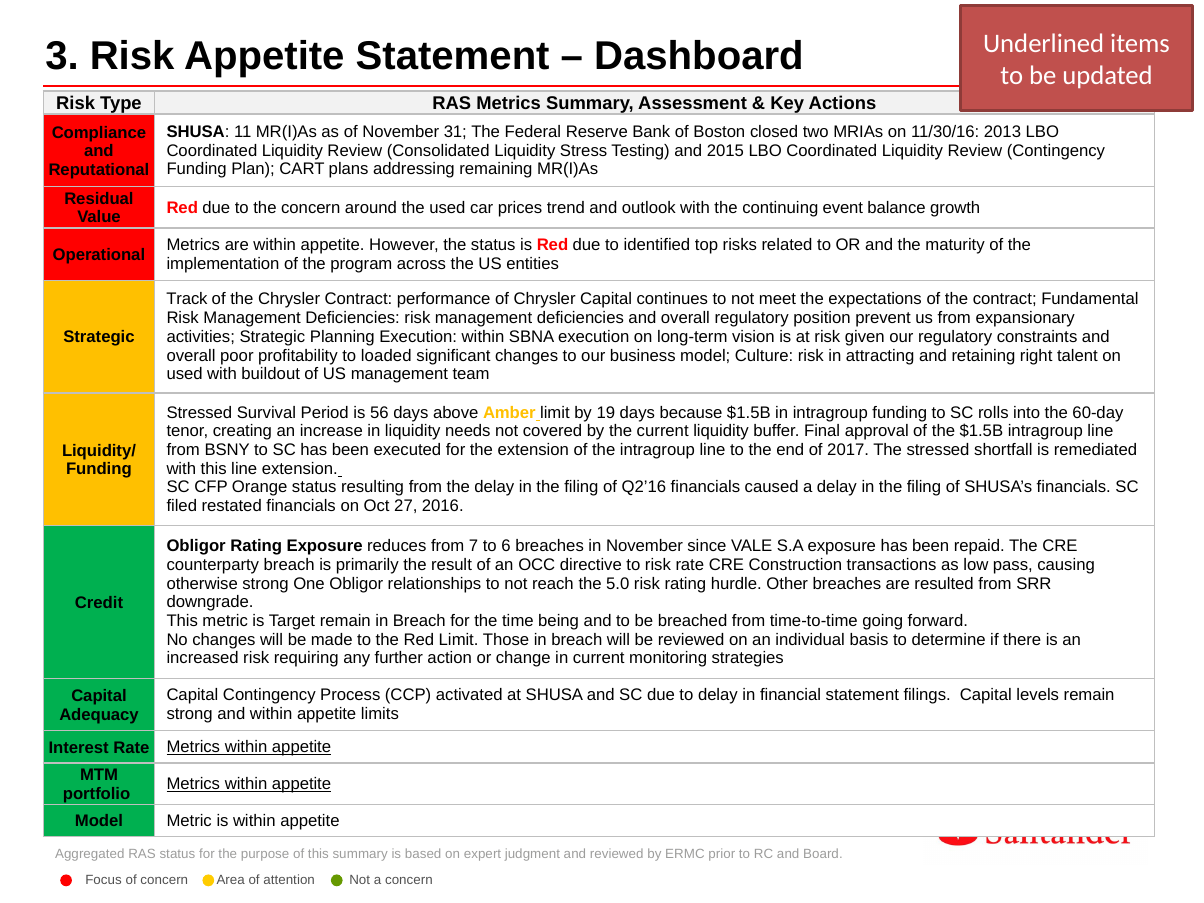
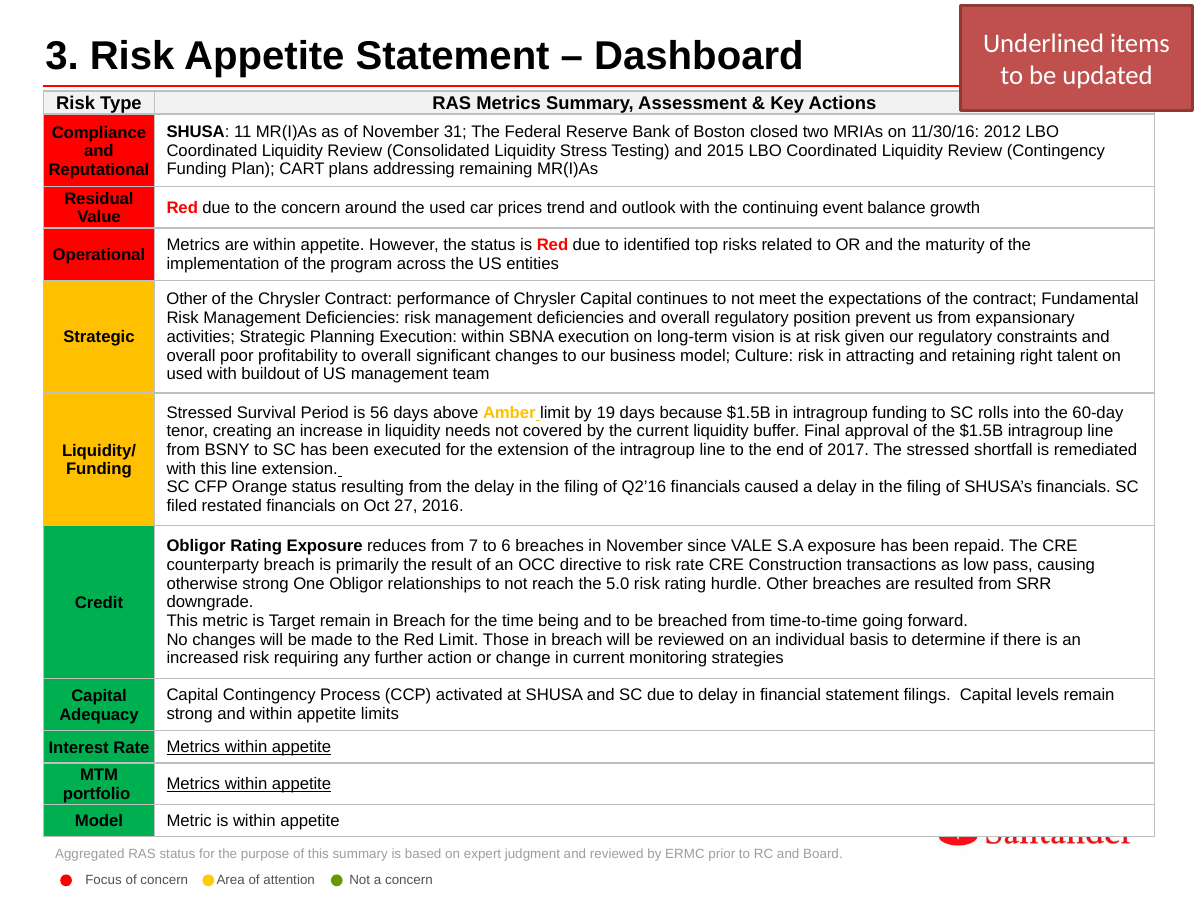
2013: 2013 -> 2012 (1002, 132)
Track: Track -> Other (187, 299)
to loaded: loaded -> overall (386, 355)
